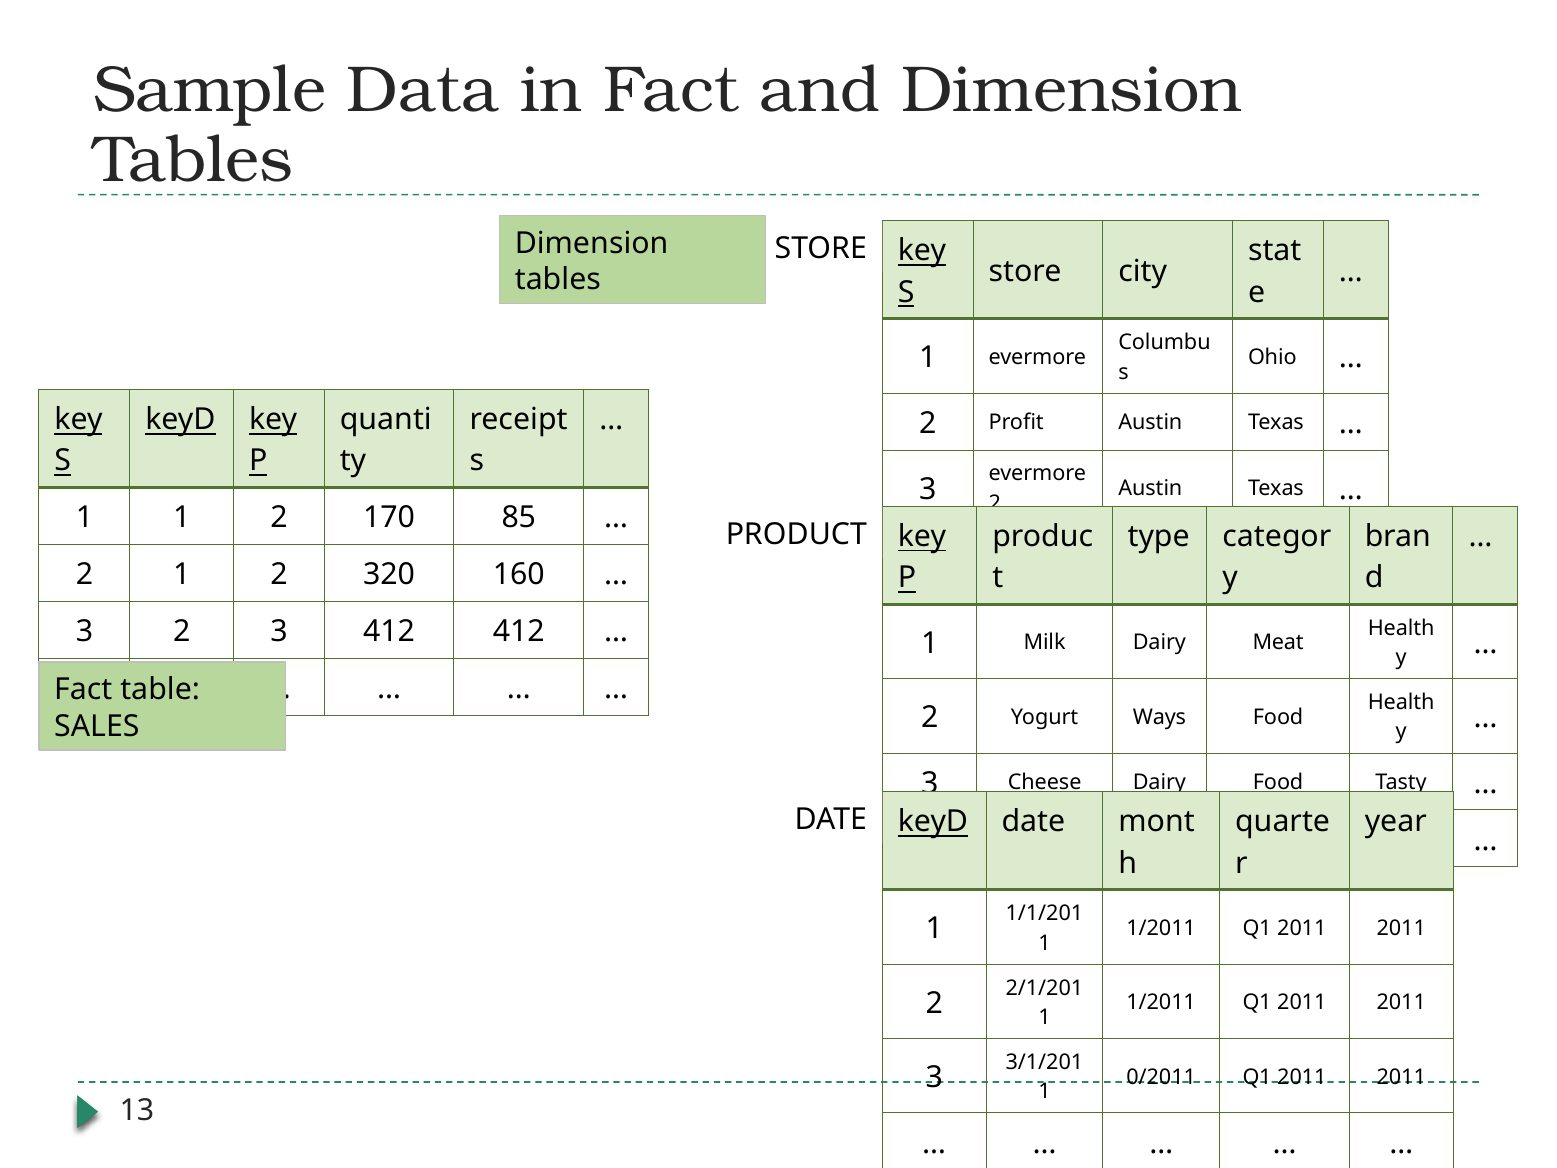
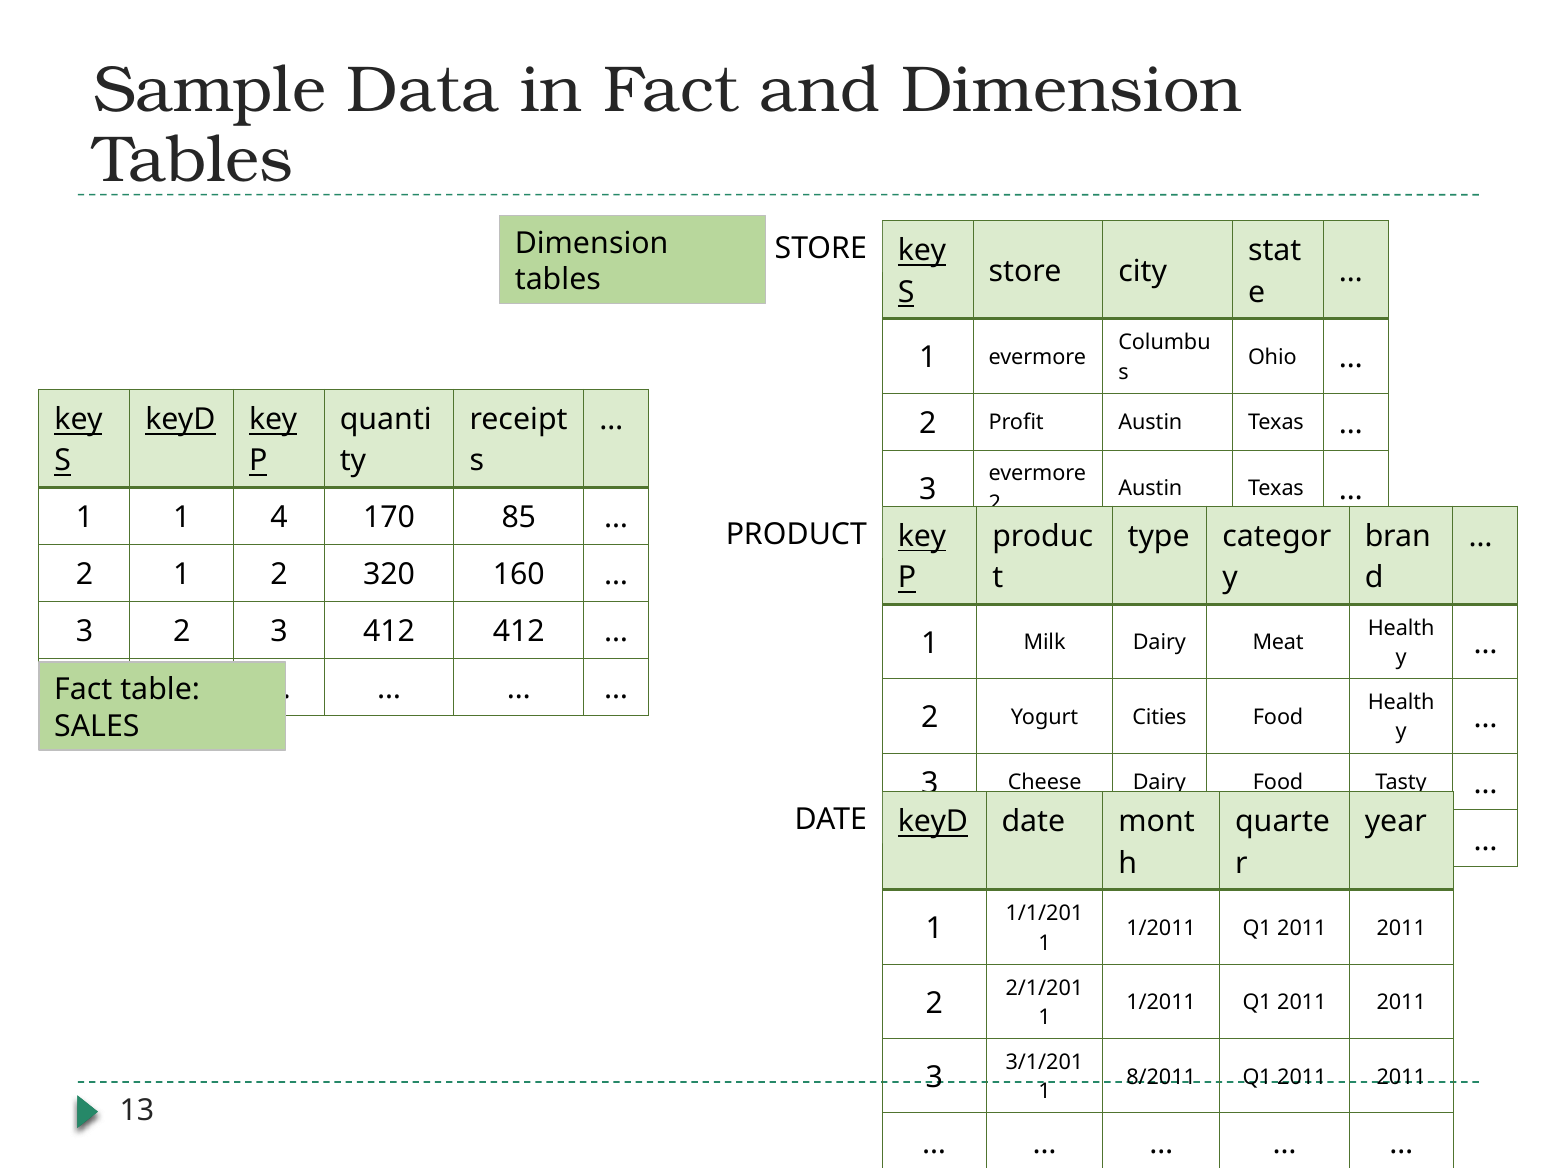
1 1 2: 2 -> 4 (279, 518)
Ways: Ways -> Cities (1160, 717)
0/2011: 0/2011 -> 8/2011 (1161, 1077)
